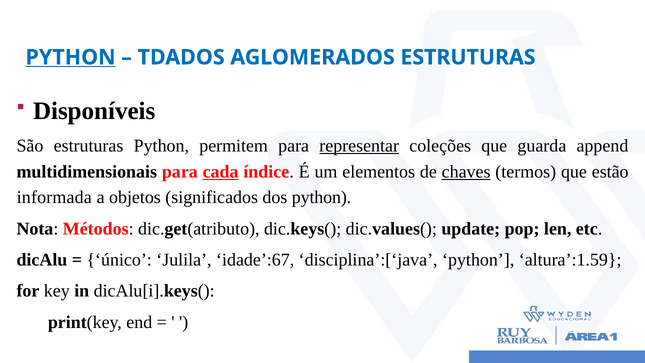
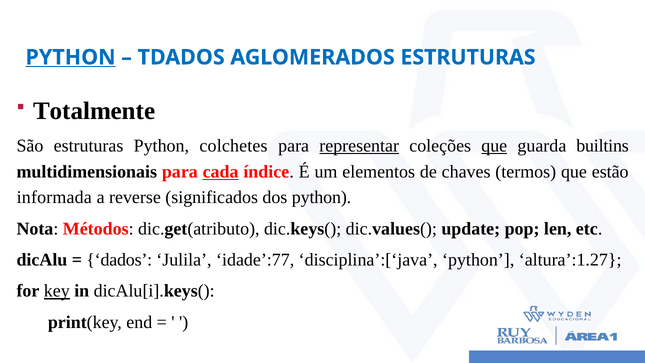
Disponíveis: Disponíveis -> Totalmente (94, 111)
permitem: permitem -> colchetes (234, 146)
que underline: none -> present (494, 146)
append: append -> builtins (603, 146)
chaves underline: present -> none (466, 172)
objetos: objetos -> reverse (135, 197)
único: único -> dados (119, 260)
idade’:67: idade’:67 -> idade’:77 (255, 260)
altura’:1.59: altura’:1.59 -> altura’:1.27 (570, 260)
key underline: none -> present (57, 291)
